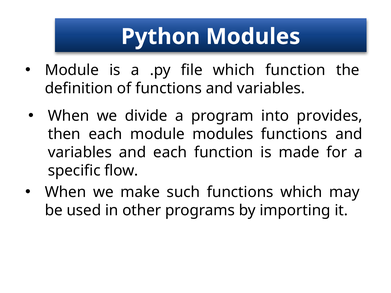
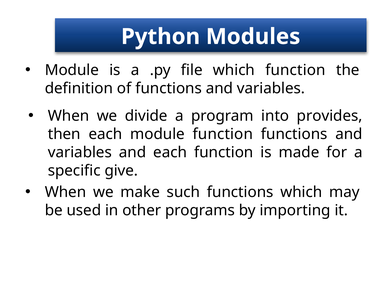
module modules: modules -> function (223, 134)
flow: flow -> give (121, 171)
